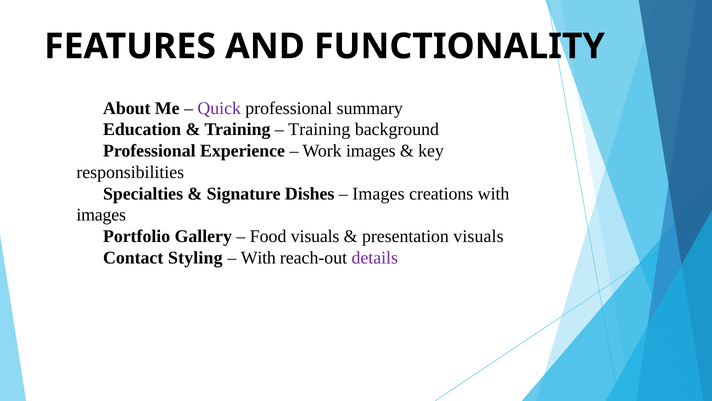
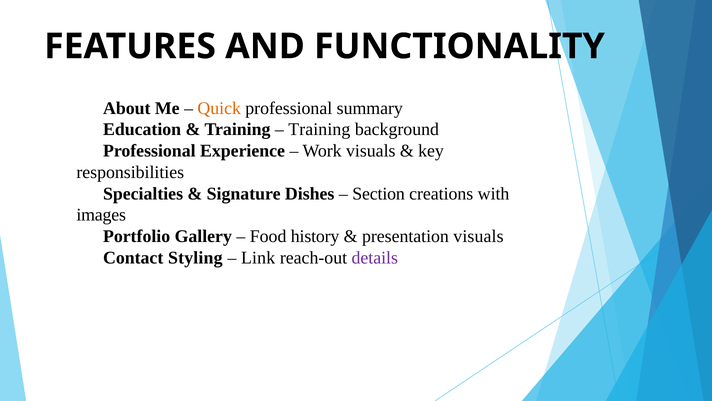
Quick colour: purple -> orange (219, 108)
Work images: images -> visuals (371, 151)
Images: Images -> Section (379, 193)
Food visuals: visuals -> history (315, 236)
With: With -> Link (258, 258)
